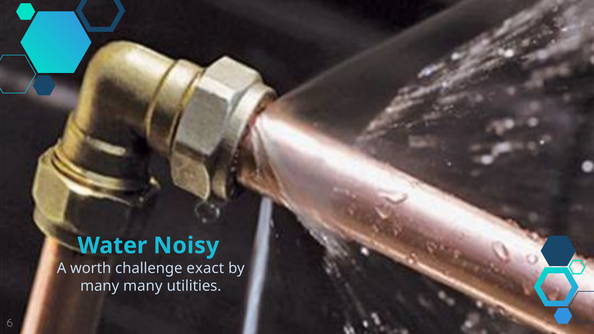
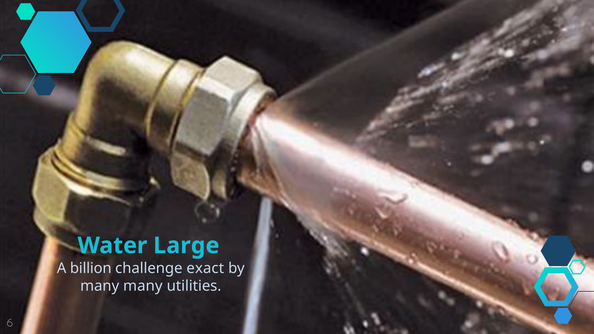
Noisy: Noisy -> Large (186, 246)
worth: worth -> billion (91, 268)
